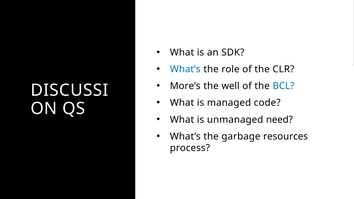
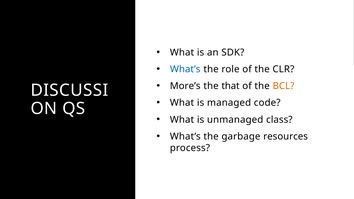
well: well -> that (231, 86)
BCL colour: blue -> orange (284, 86)
need: need -> class (279, 120)
